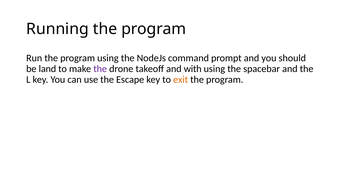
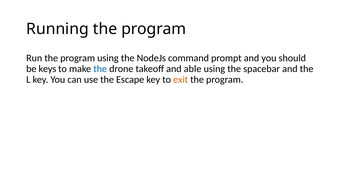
land: land -> keys (47, 69)
the colour: purple -> blue (100, 69)
with: with -> able (193, 69)
